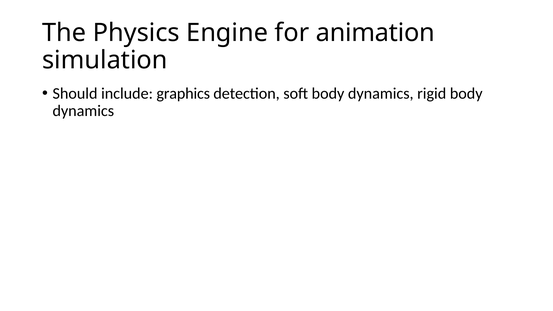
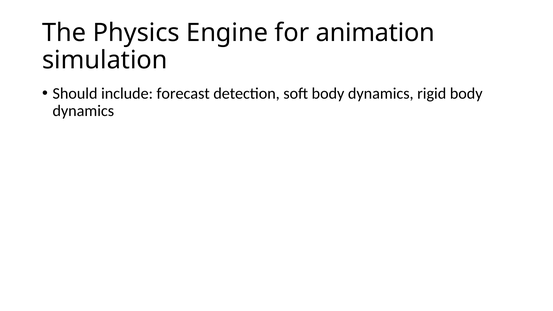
graphics: graphics -> forecast (183, 93)
